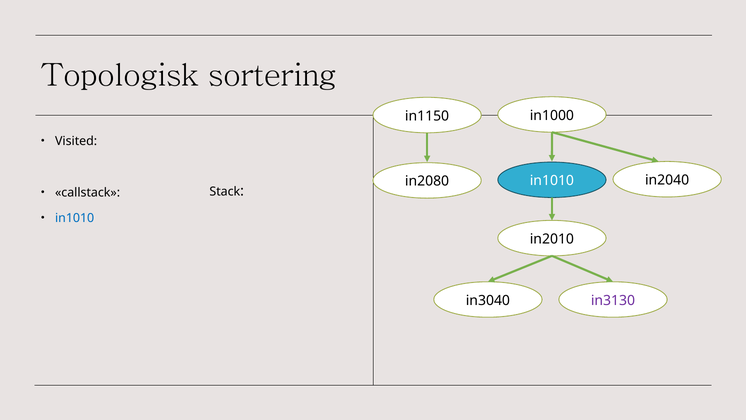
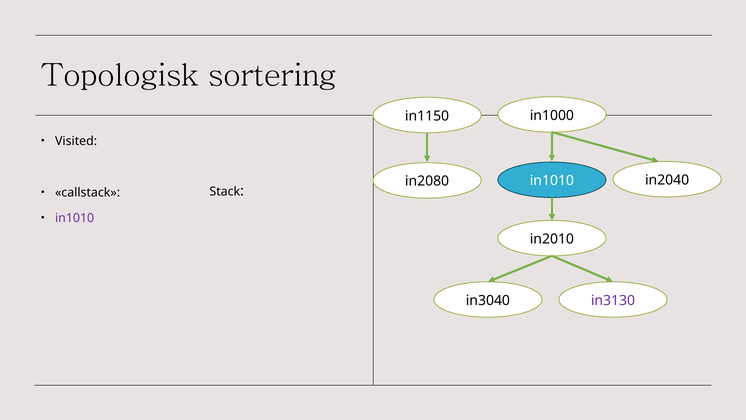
in1010 colour: blue -> purple (75, 218)
